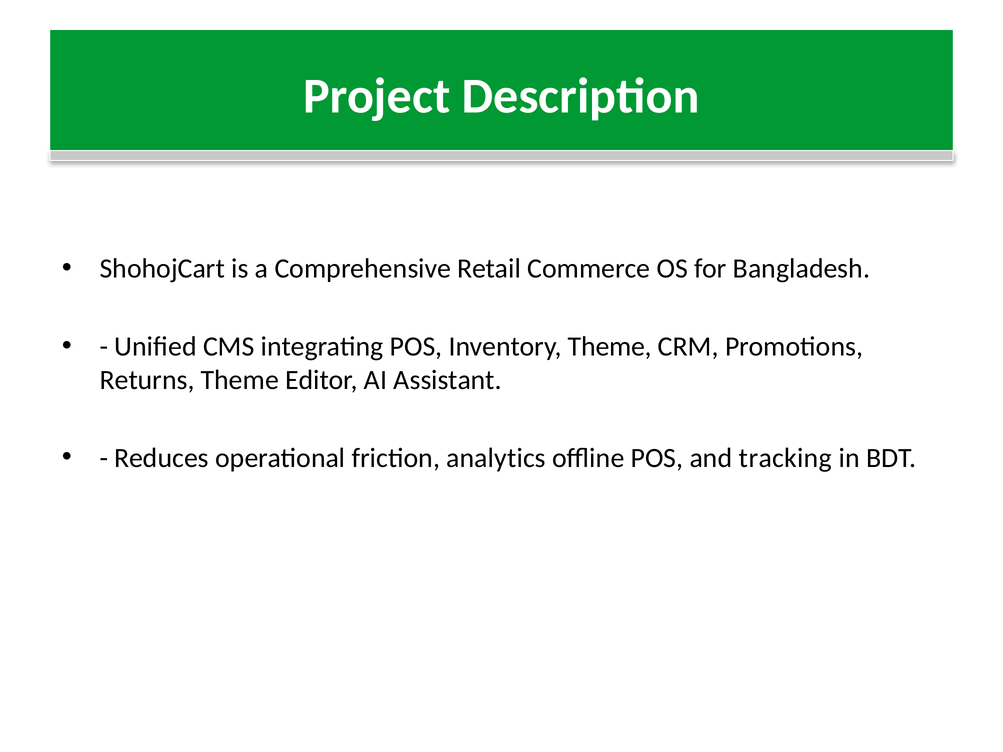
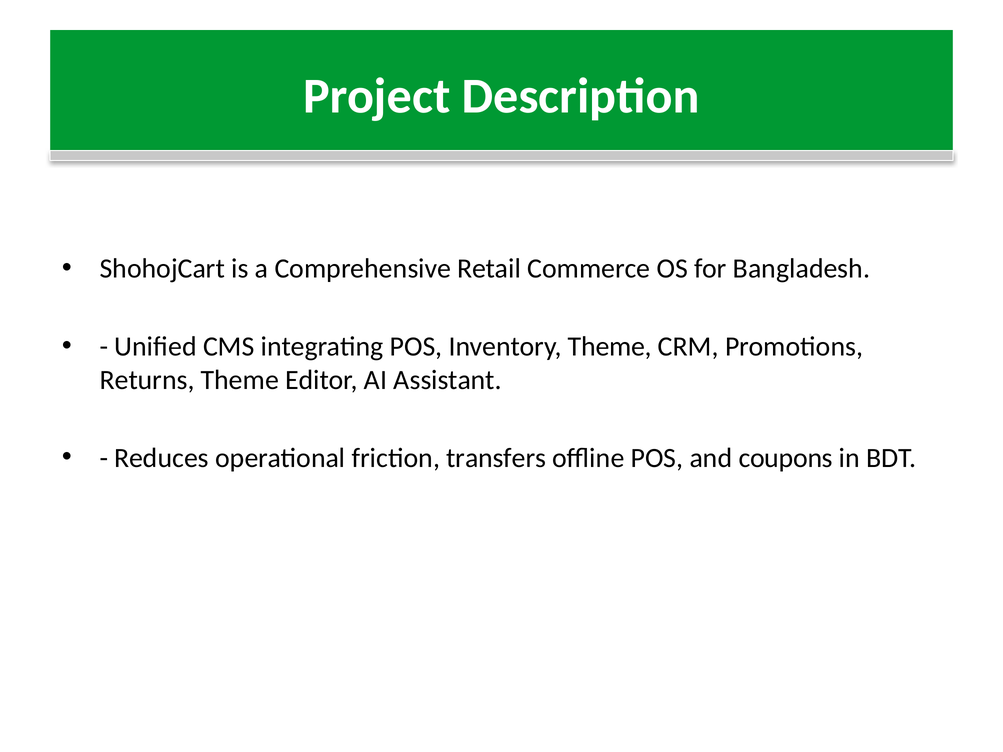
analytics: analytics -> transfers (496, 458)
tracking: tracking -> coupons (786, 458)
